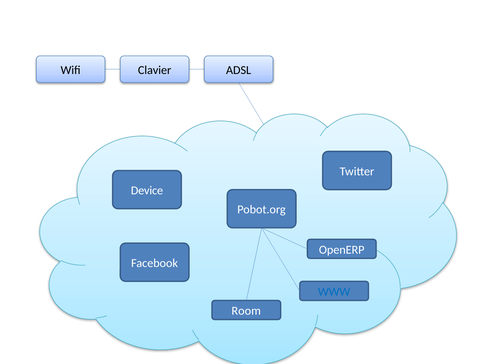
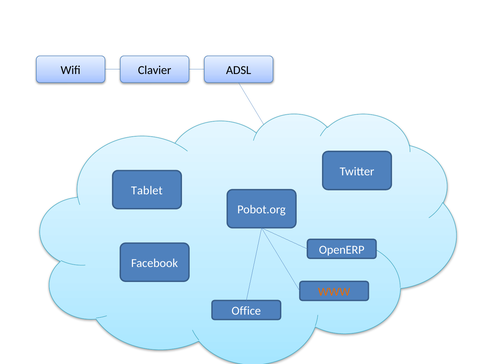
Device: Device -> Tablet (147, 190)
WWW colour: blue -> orange (334, 292)
Room: Room -> Office (246, 311)
